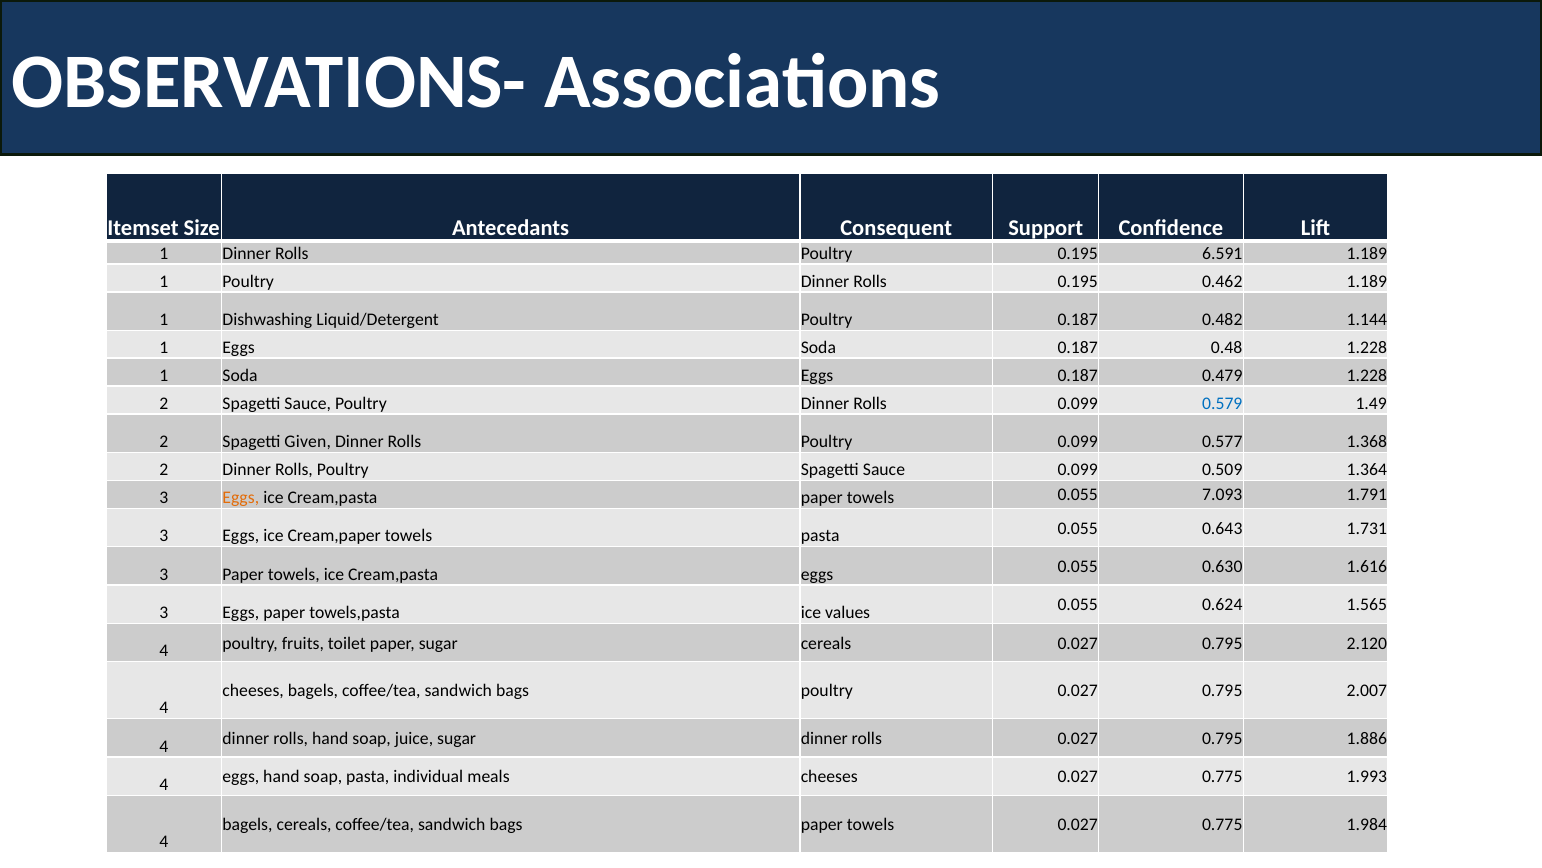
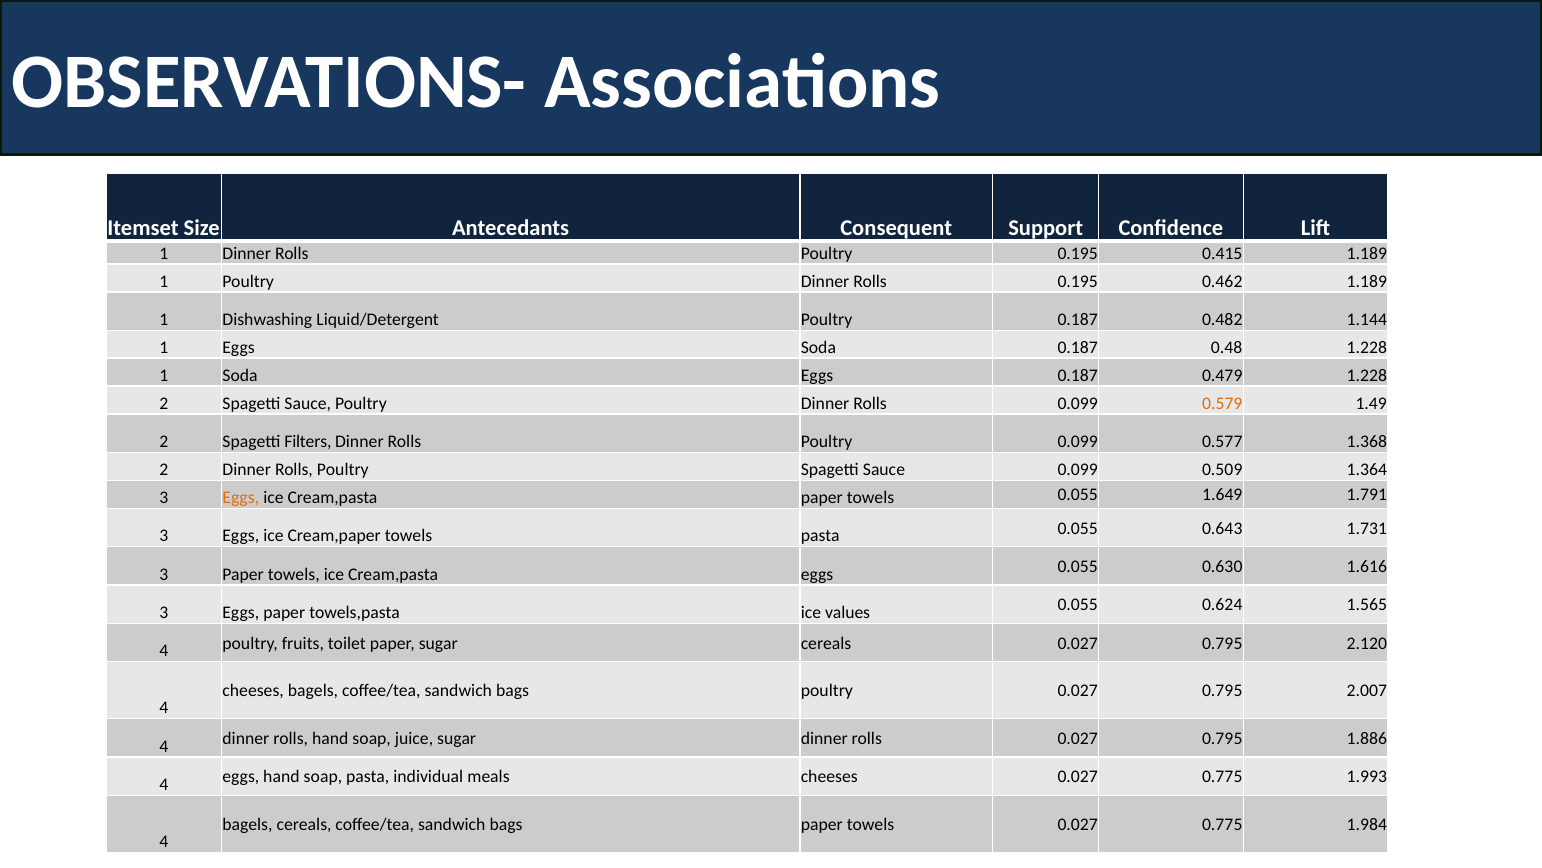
6.591: 6.591 -> 0.415 (1222, 253)
0.579 colour: blue -> orange (1222, 403)
Given: Given -> Filters (308, 442)
7.093: 7.093 -> 1.649 (1222, 495)
